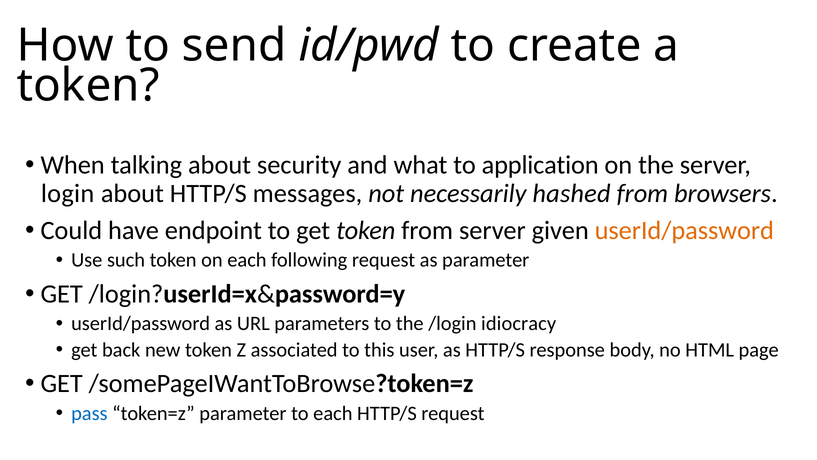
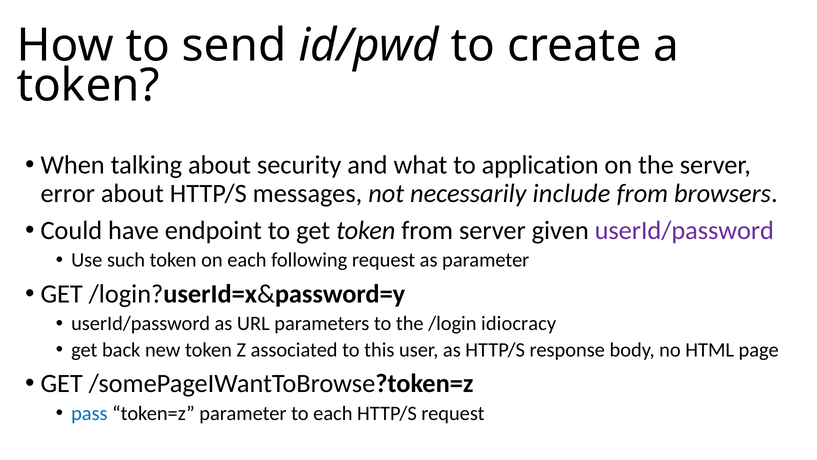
login: login -> error (68, 193)
hashed: hashed -> include (571, 193)
userId/password colour: orange -> purple (684, 230)
